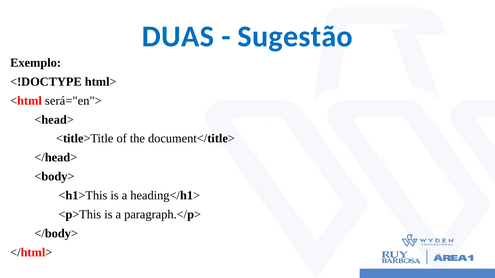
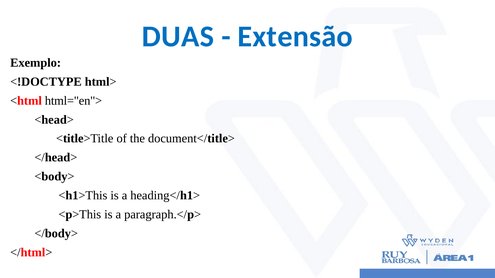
Sugestão: Sugestão -> Extensão (295, 36)
será="en">: será="en"> -> html="en"> (74, 101)
